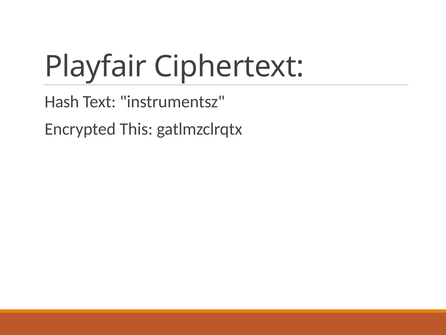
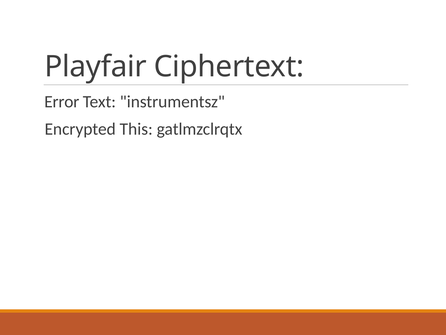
Hash: Hash -> Error (62, 101)
